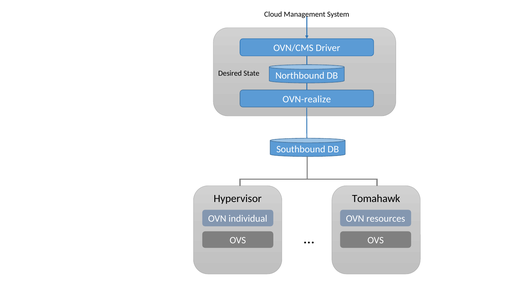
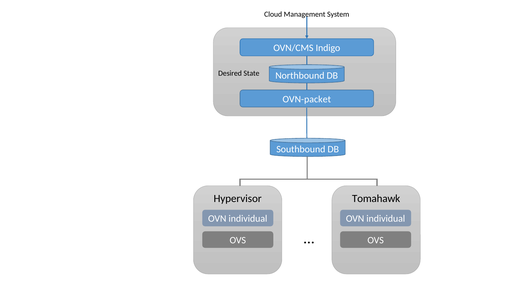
Driver: Driver -> Indigo (328, 48)
OVN-realize: OVN-realize -> OVN-packet (307, 99)
resources: resources -> individual (386, 219)
